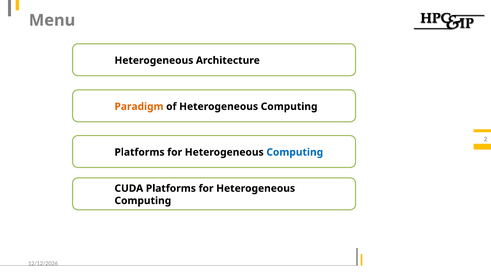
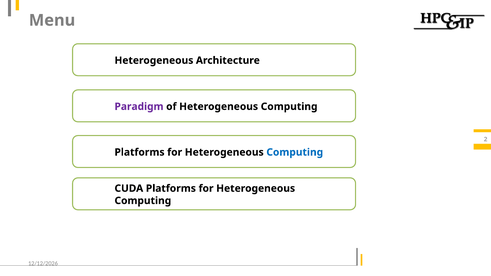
Paradigm colour: orange -> purple (139, 107)
